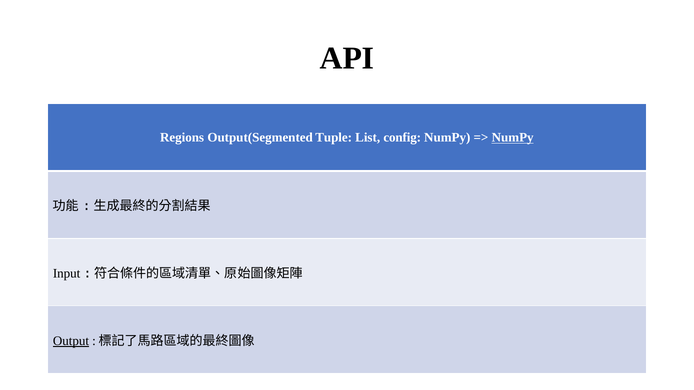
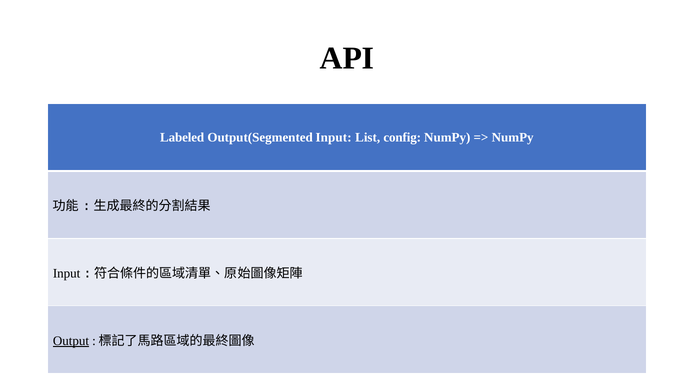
Regions: Regions -> Labeled (182, 138)
Output(Segmented Tuple: Tuple -> Input (334, 138)
NumPy underline: present -> none (513, 138)
